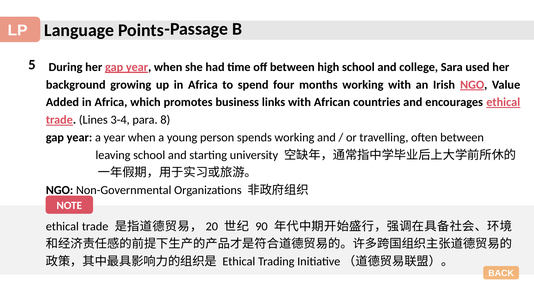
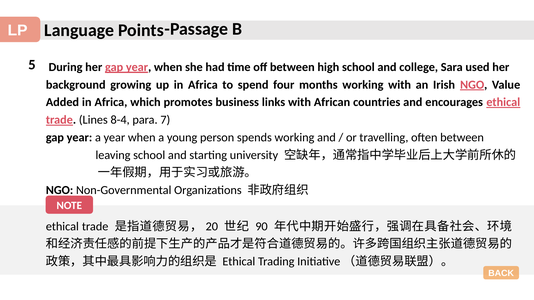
3-4: 3-4 -> 8-4 (120, 120)
8: 8 -> 7 (165, 120)
